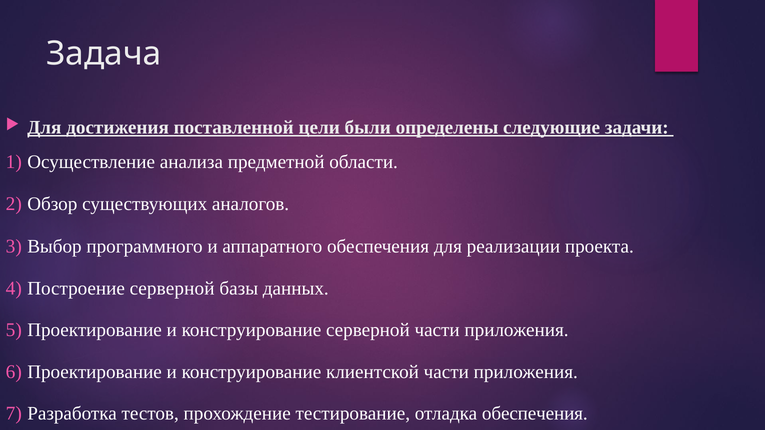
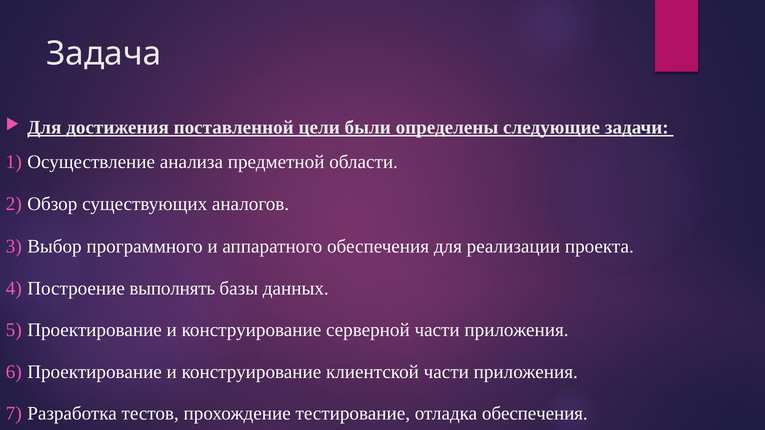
Построение серверной: серверной -> выполнять (172, 289)
